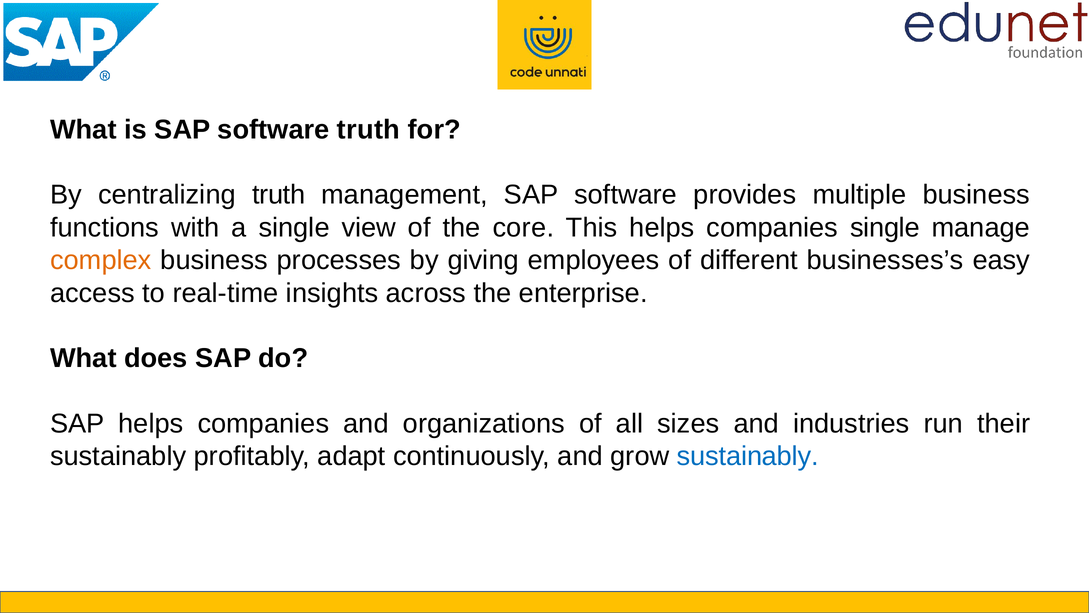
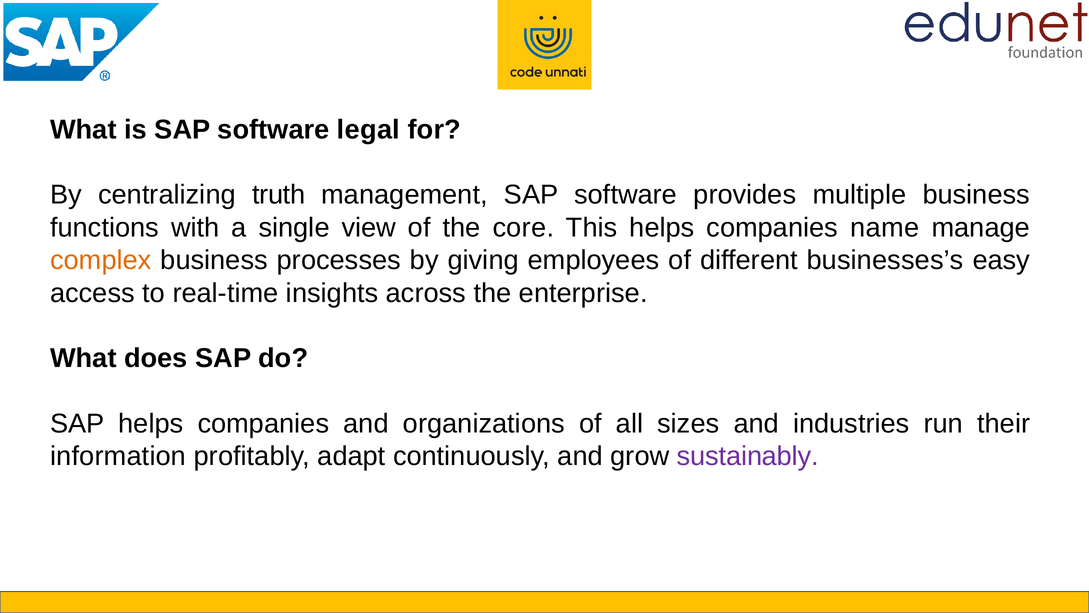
software truth: truth -> legal (368, 129)
companies single: single -> name (885, 227)
sustainably: sustainably -> information (118, 456)
sustainably colour: blue -> purple (748, 456)
